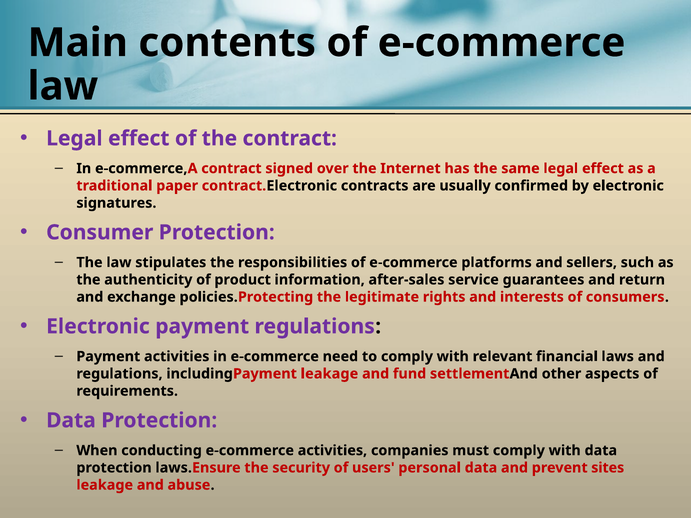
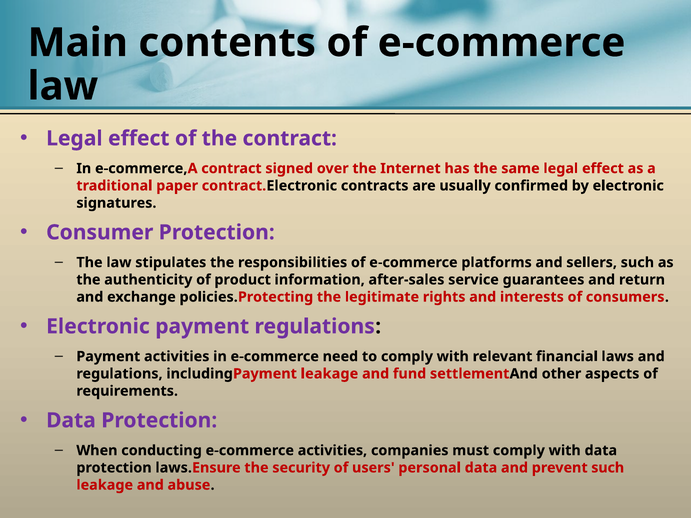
prevent sites: sites -> such (608, 468)
